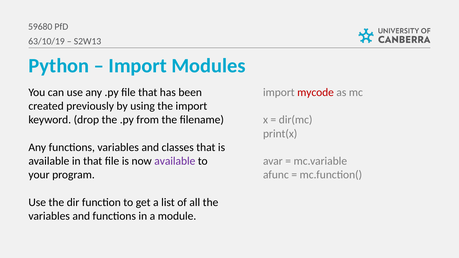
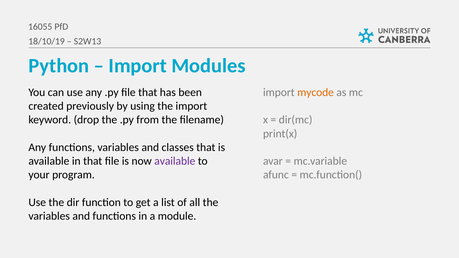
59680: 59680 -> 16055 (40, 27)
63/10/19: 63/10/19 -> 18/10/19 (47, 41)
mycode colour: red -> orange (316, 92)
